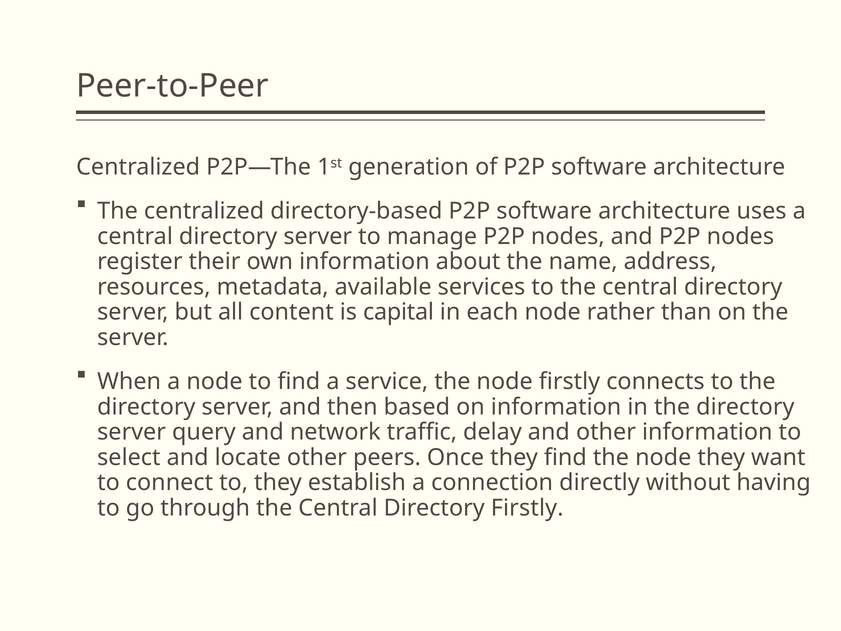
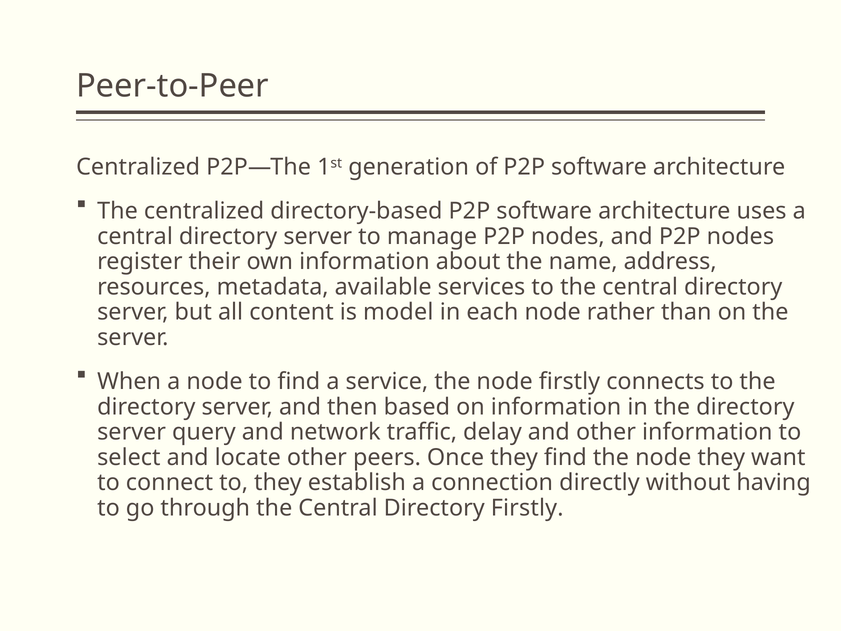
capital: capital -> model (398, 312)
